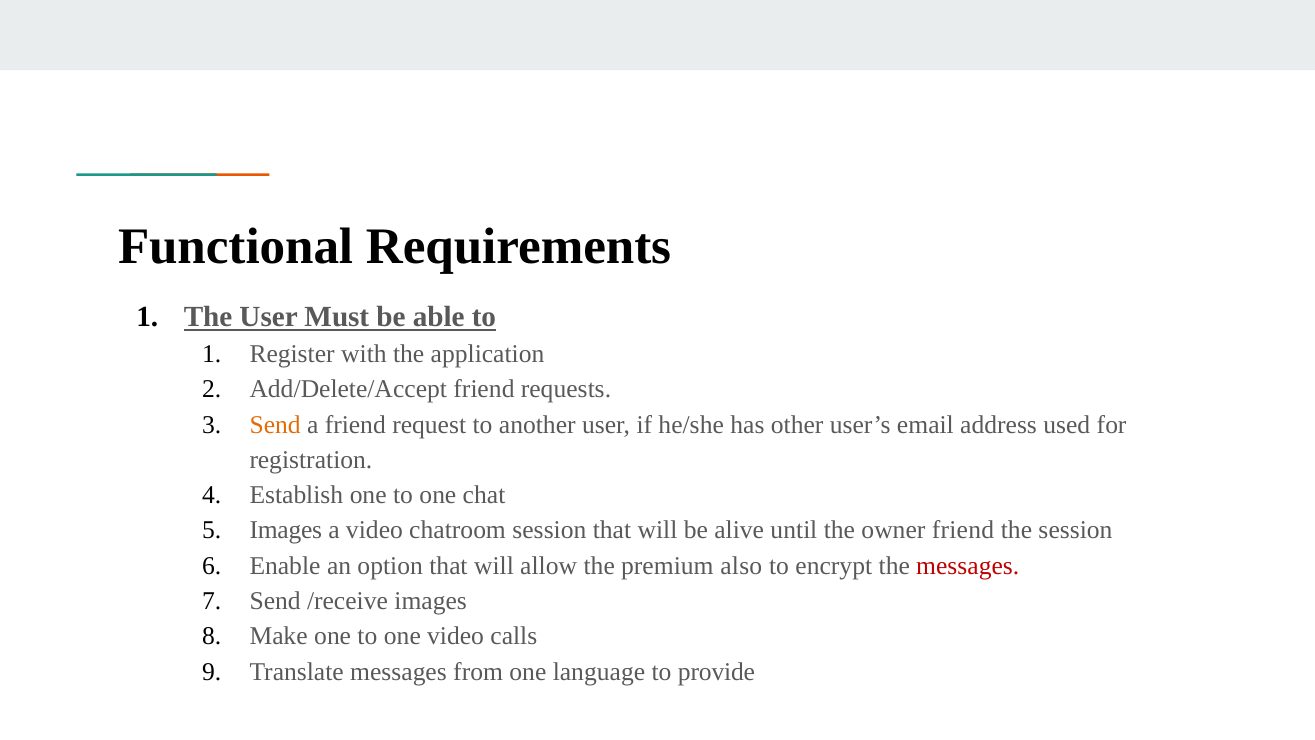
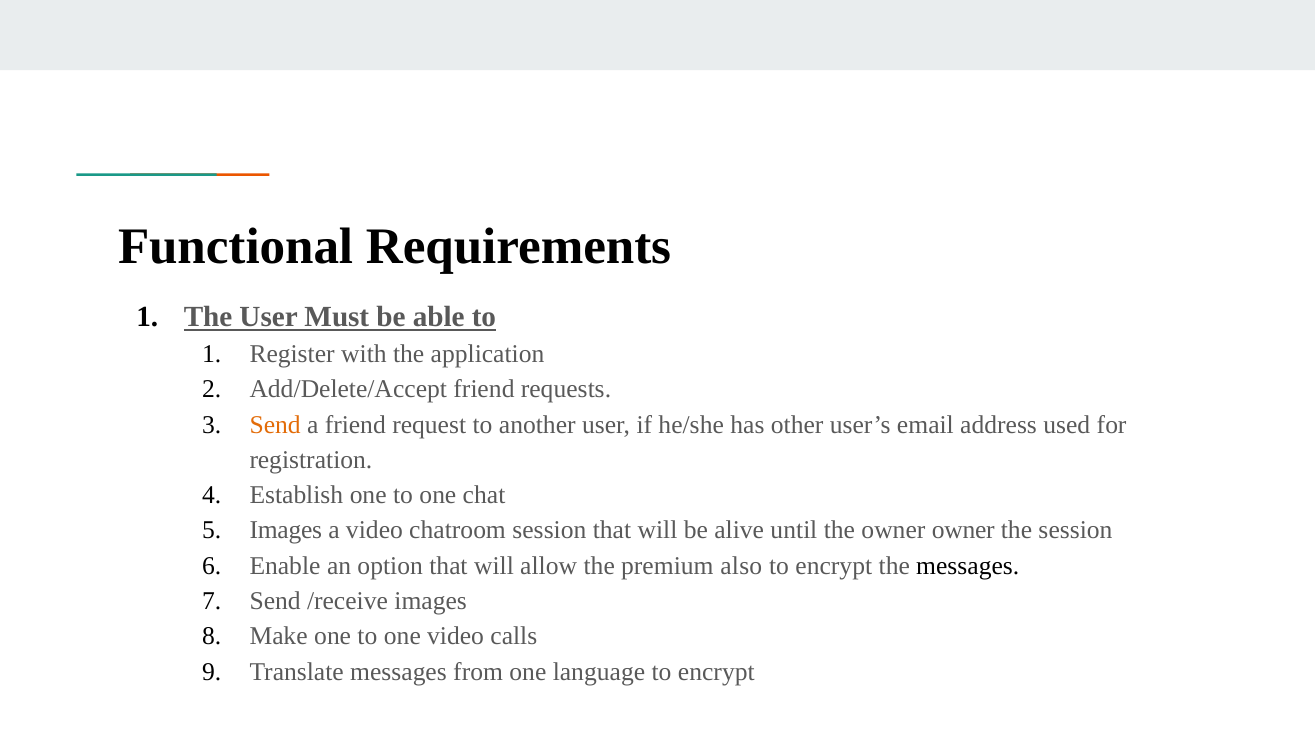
owner friend: friend -> owner (963, 530)
messages colour: red -> black (968, 566)
language to provide: provide -> encrypt (716, 671)
